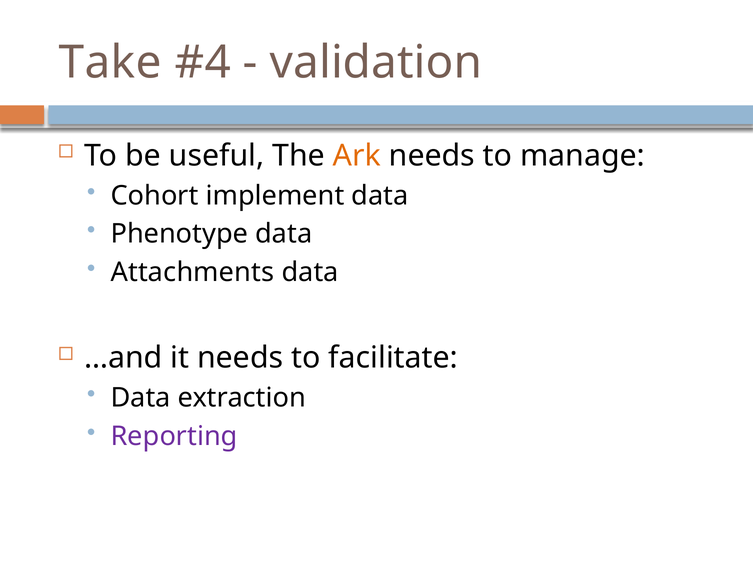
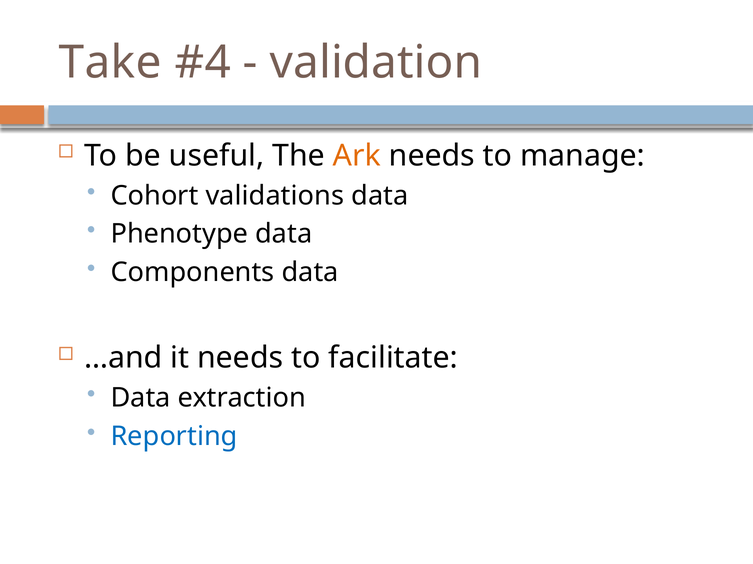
implement: implement -> validations (275, 196)
Attachments: Attachments -> Components (193, 273)
Reporting colour: purple -> blue (174, 437)
